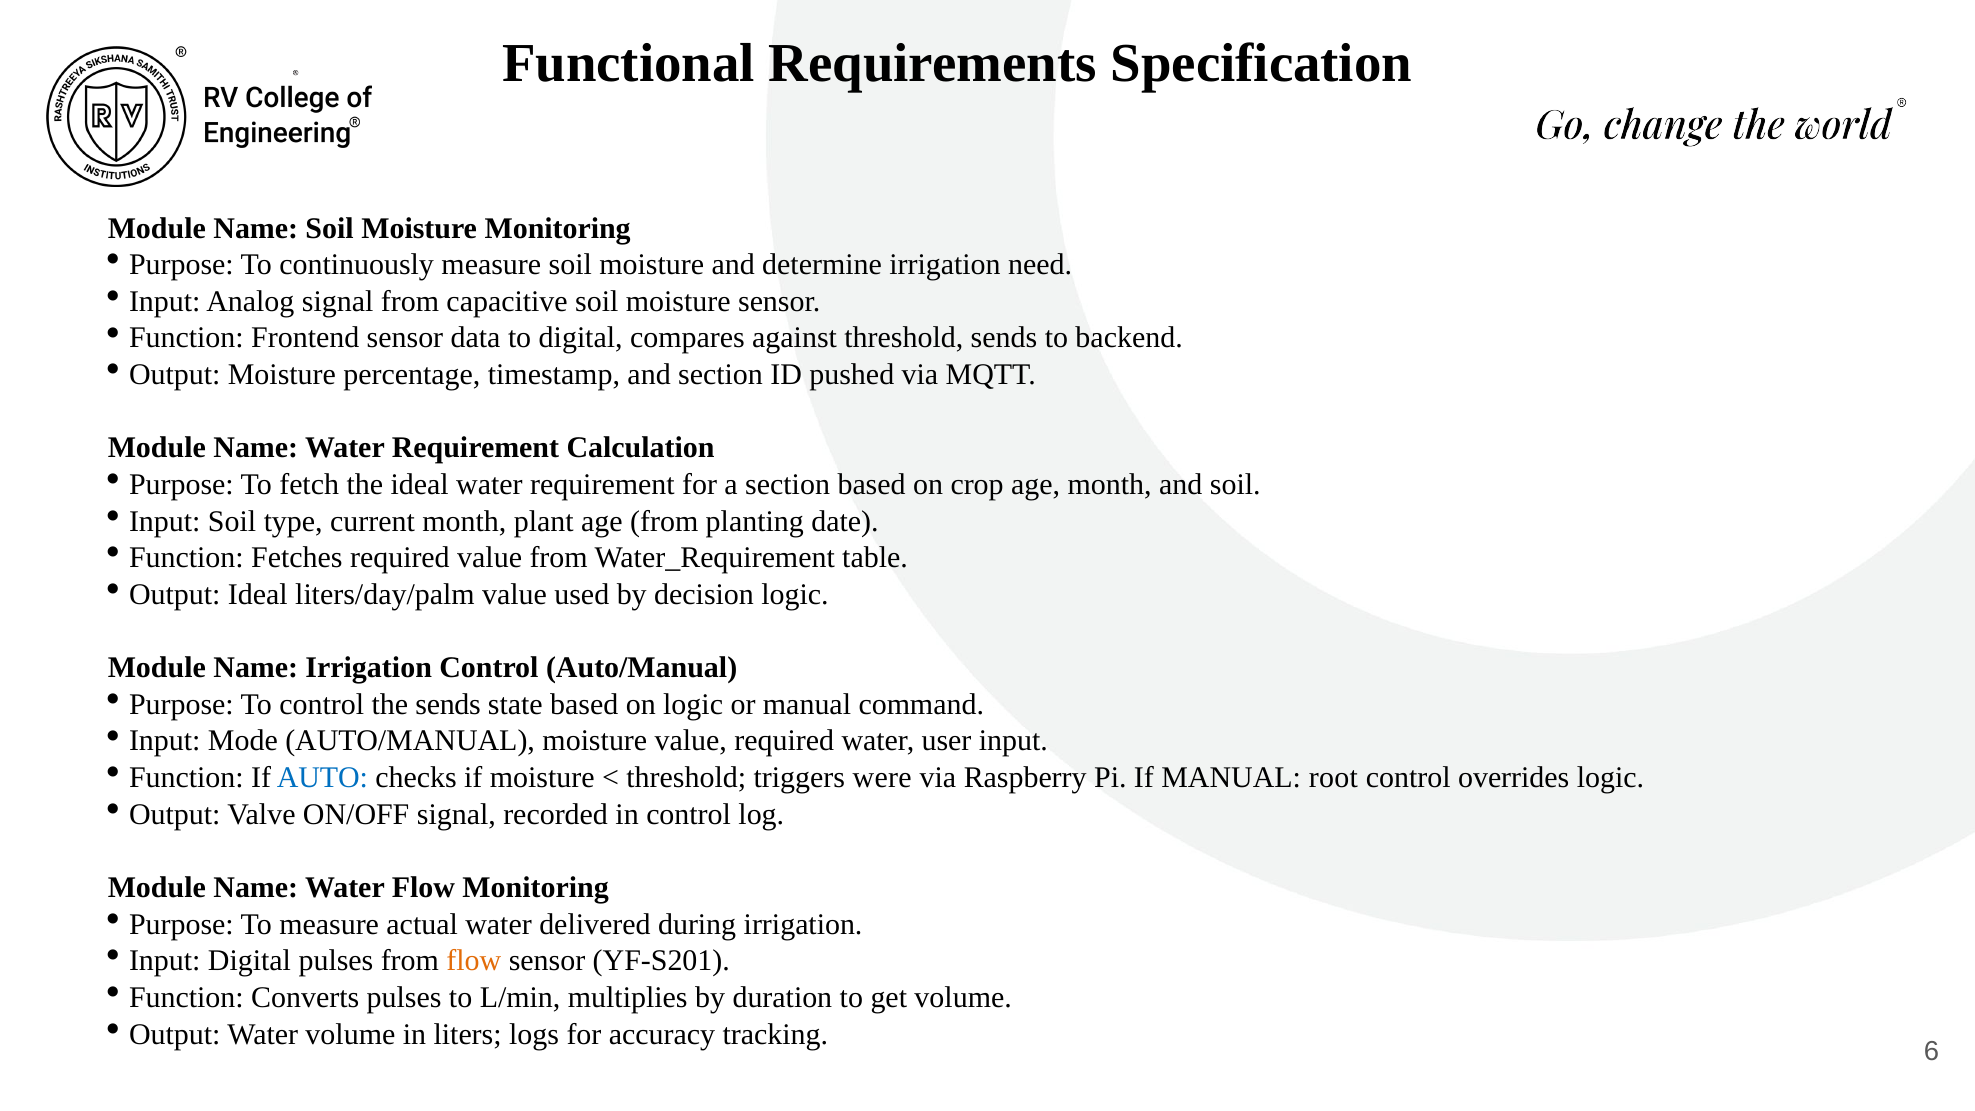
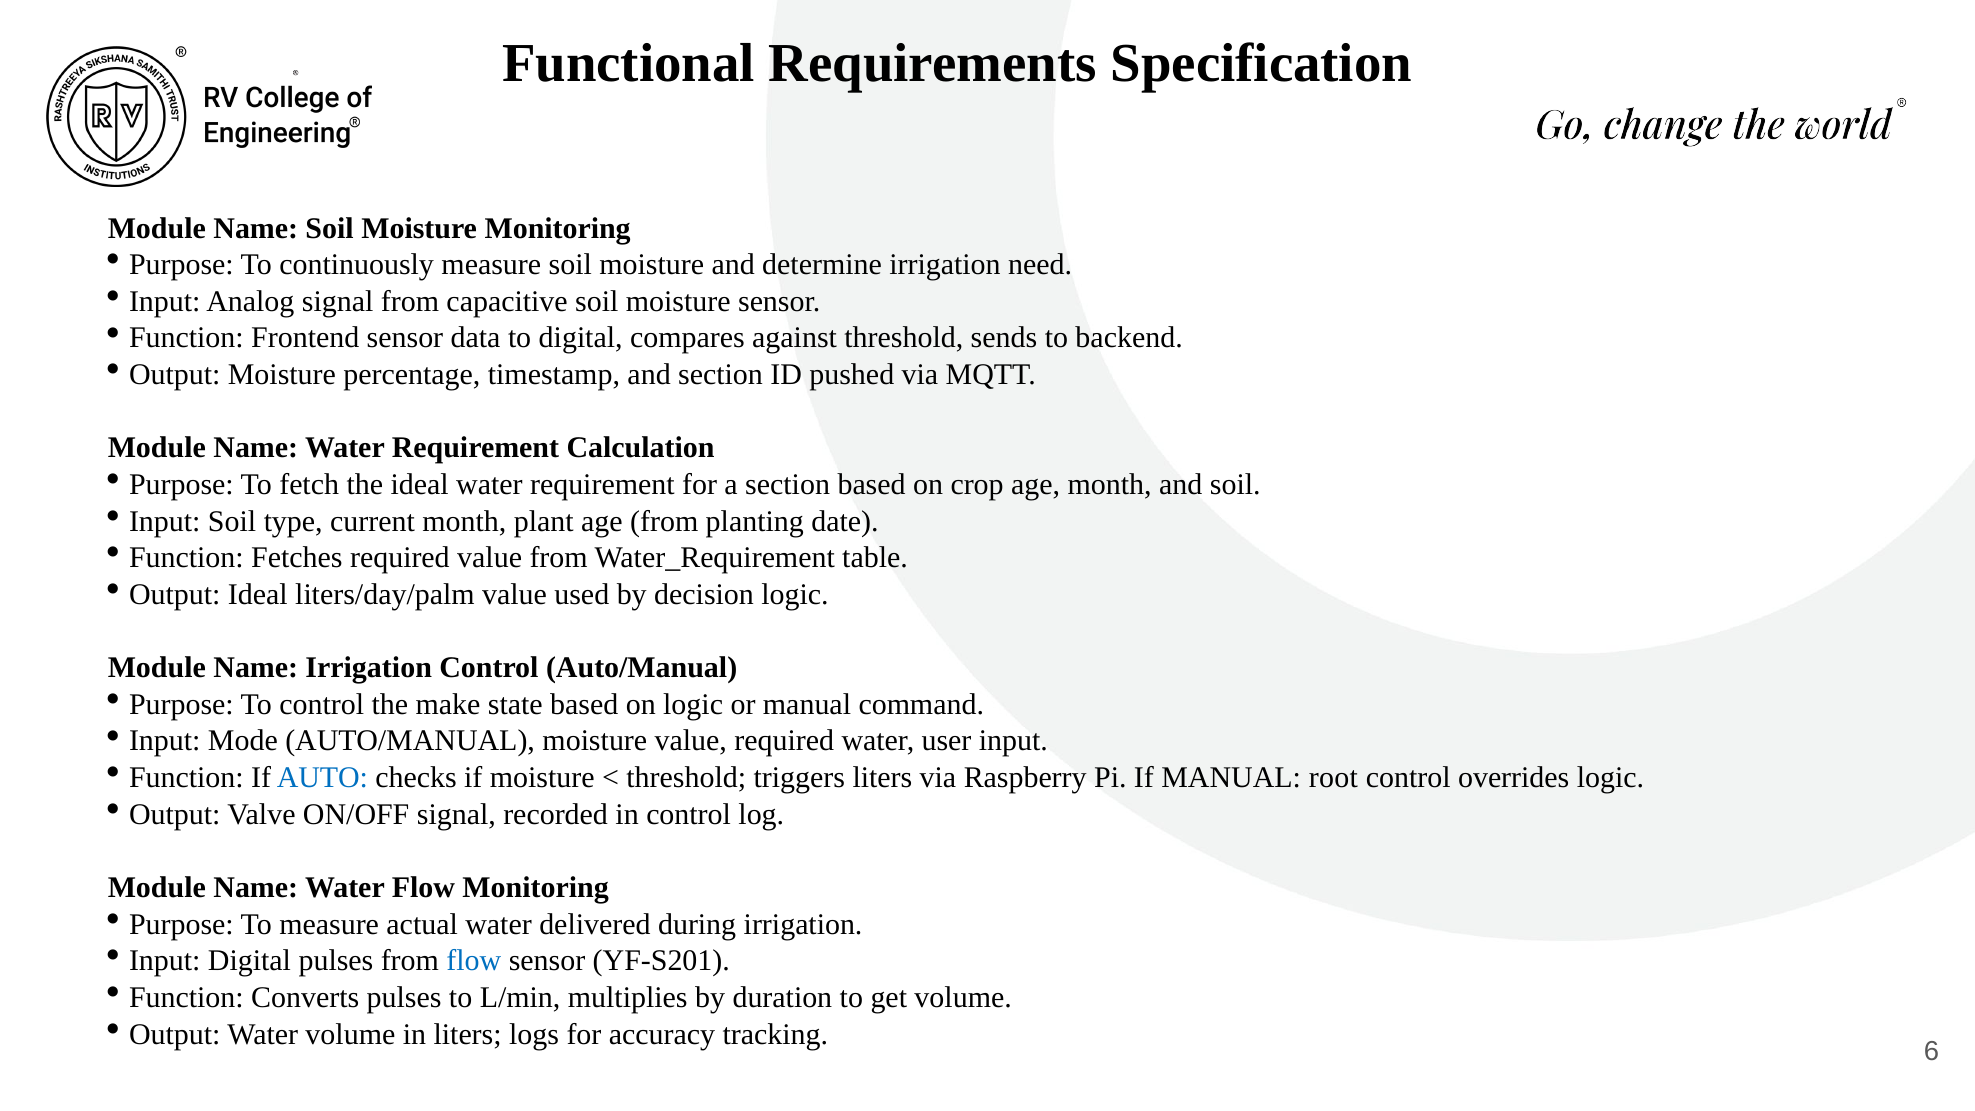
the sends: sends -> make (448, 704)
triggers were: were -> liters (882, 778)
flow colour: orange -> blue (474, 961)
